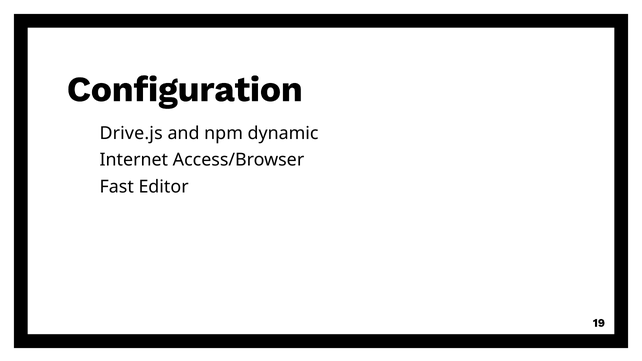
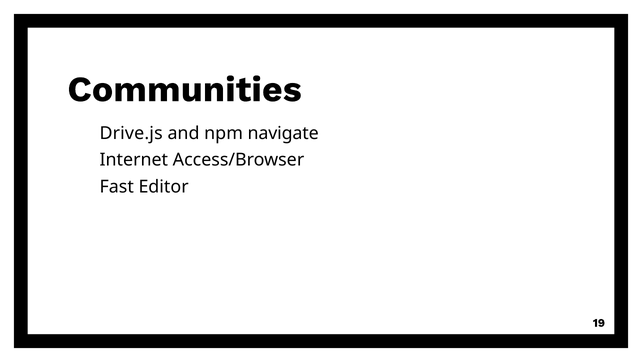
Configuration: Configuration -> Communities (185, 89)
dynamic: dynamic -> navigate (283, 133)
